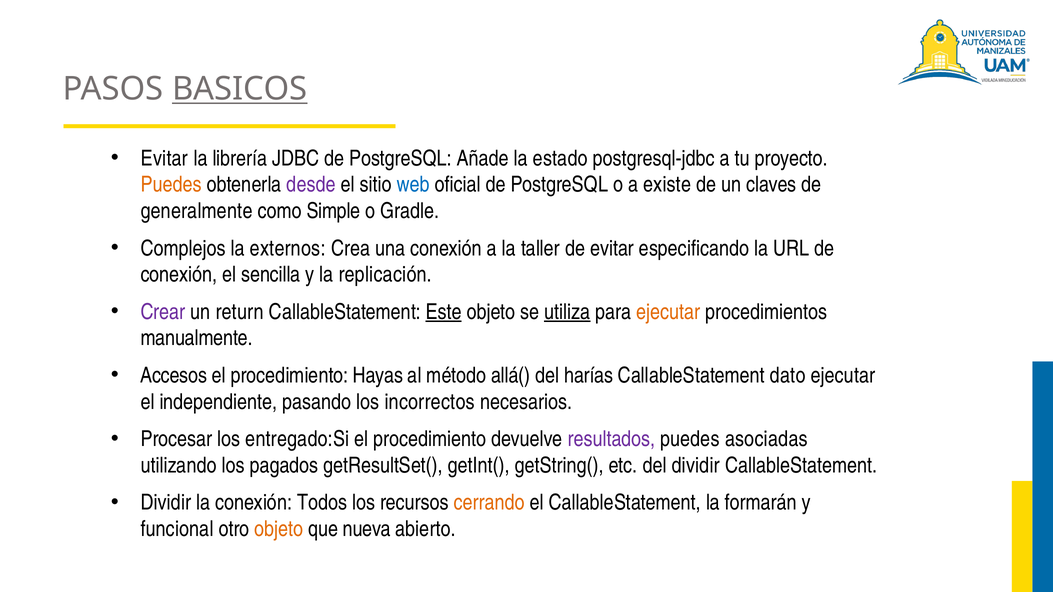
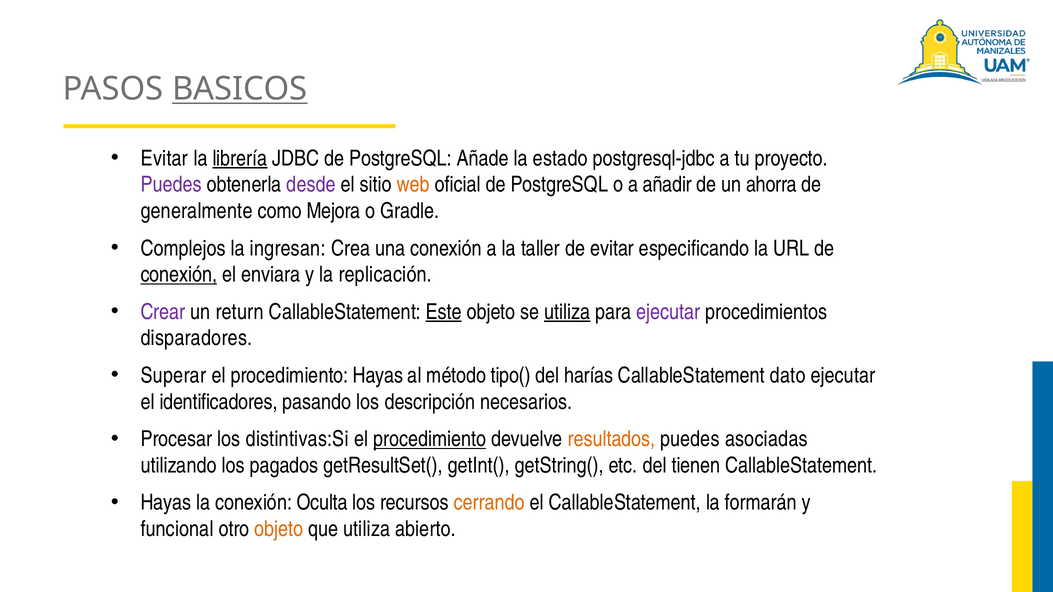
librería underline: none -> present (240, 158)
Puedes colour: orange -> purple (171, 185)
web colour: blue -> orange (413, 185)
existe: existe -> añadir (667, 185)
claves: claves -> ahorra (771, 185)
Simple: Simple -> Mejora (334, 211)
externos: externos -> ingresan (288, 248)
conexión underline: none -> present (179, 275)
sencilla: sencilla -> enviara (271, 275)
ejecutar colour: orange -> purple (668, 312)
manualmente: manualmente -> disparadores (196, 338)
Accesos: Accesos -> Superar (173, 376)
allá(: allá( -> tipo( (511, 376)
independiente: independiente -> identificadores (219, 402)
incorrectos: incorrectos -> descripción (430, 402)
entregado:Si: entregado:Si -> distintivas:Si (297, 439)
procedimiento underline: none -> present (430, 439)
resultados colour: purple -> orange (612, 439)
del dividir: dividir -> tienen (696, 466)
Dividir: Dividir -> Hayas (166, 503)
Todos: Todos -> Oculta (322, 503)
que nueva: nueva -> utiliza (367, 529)
